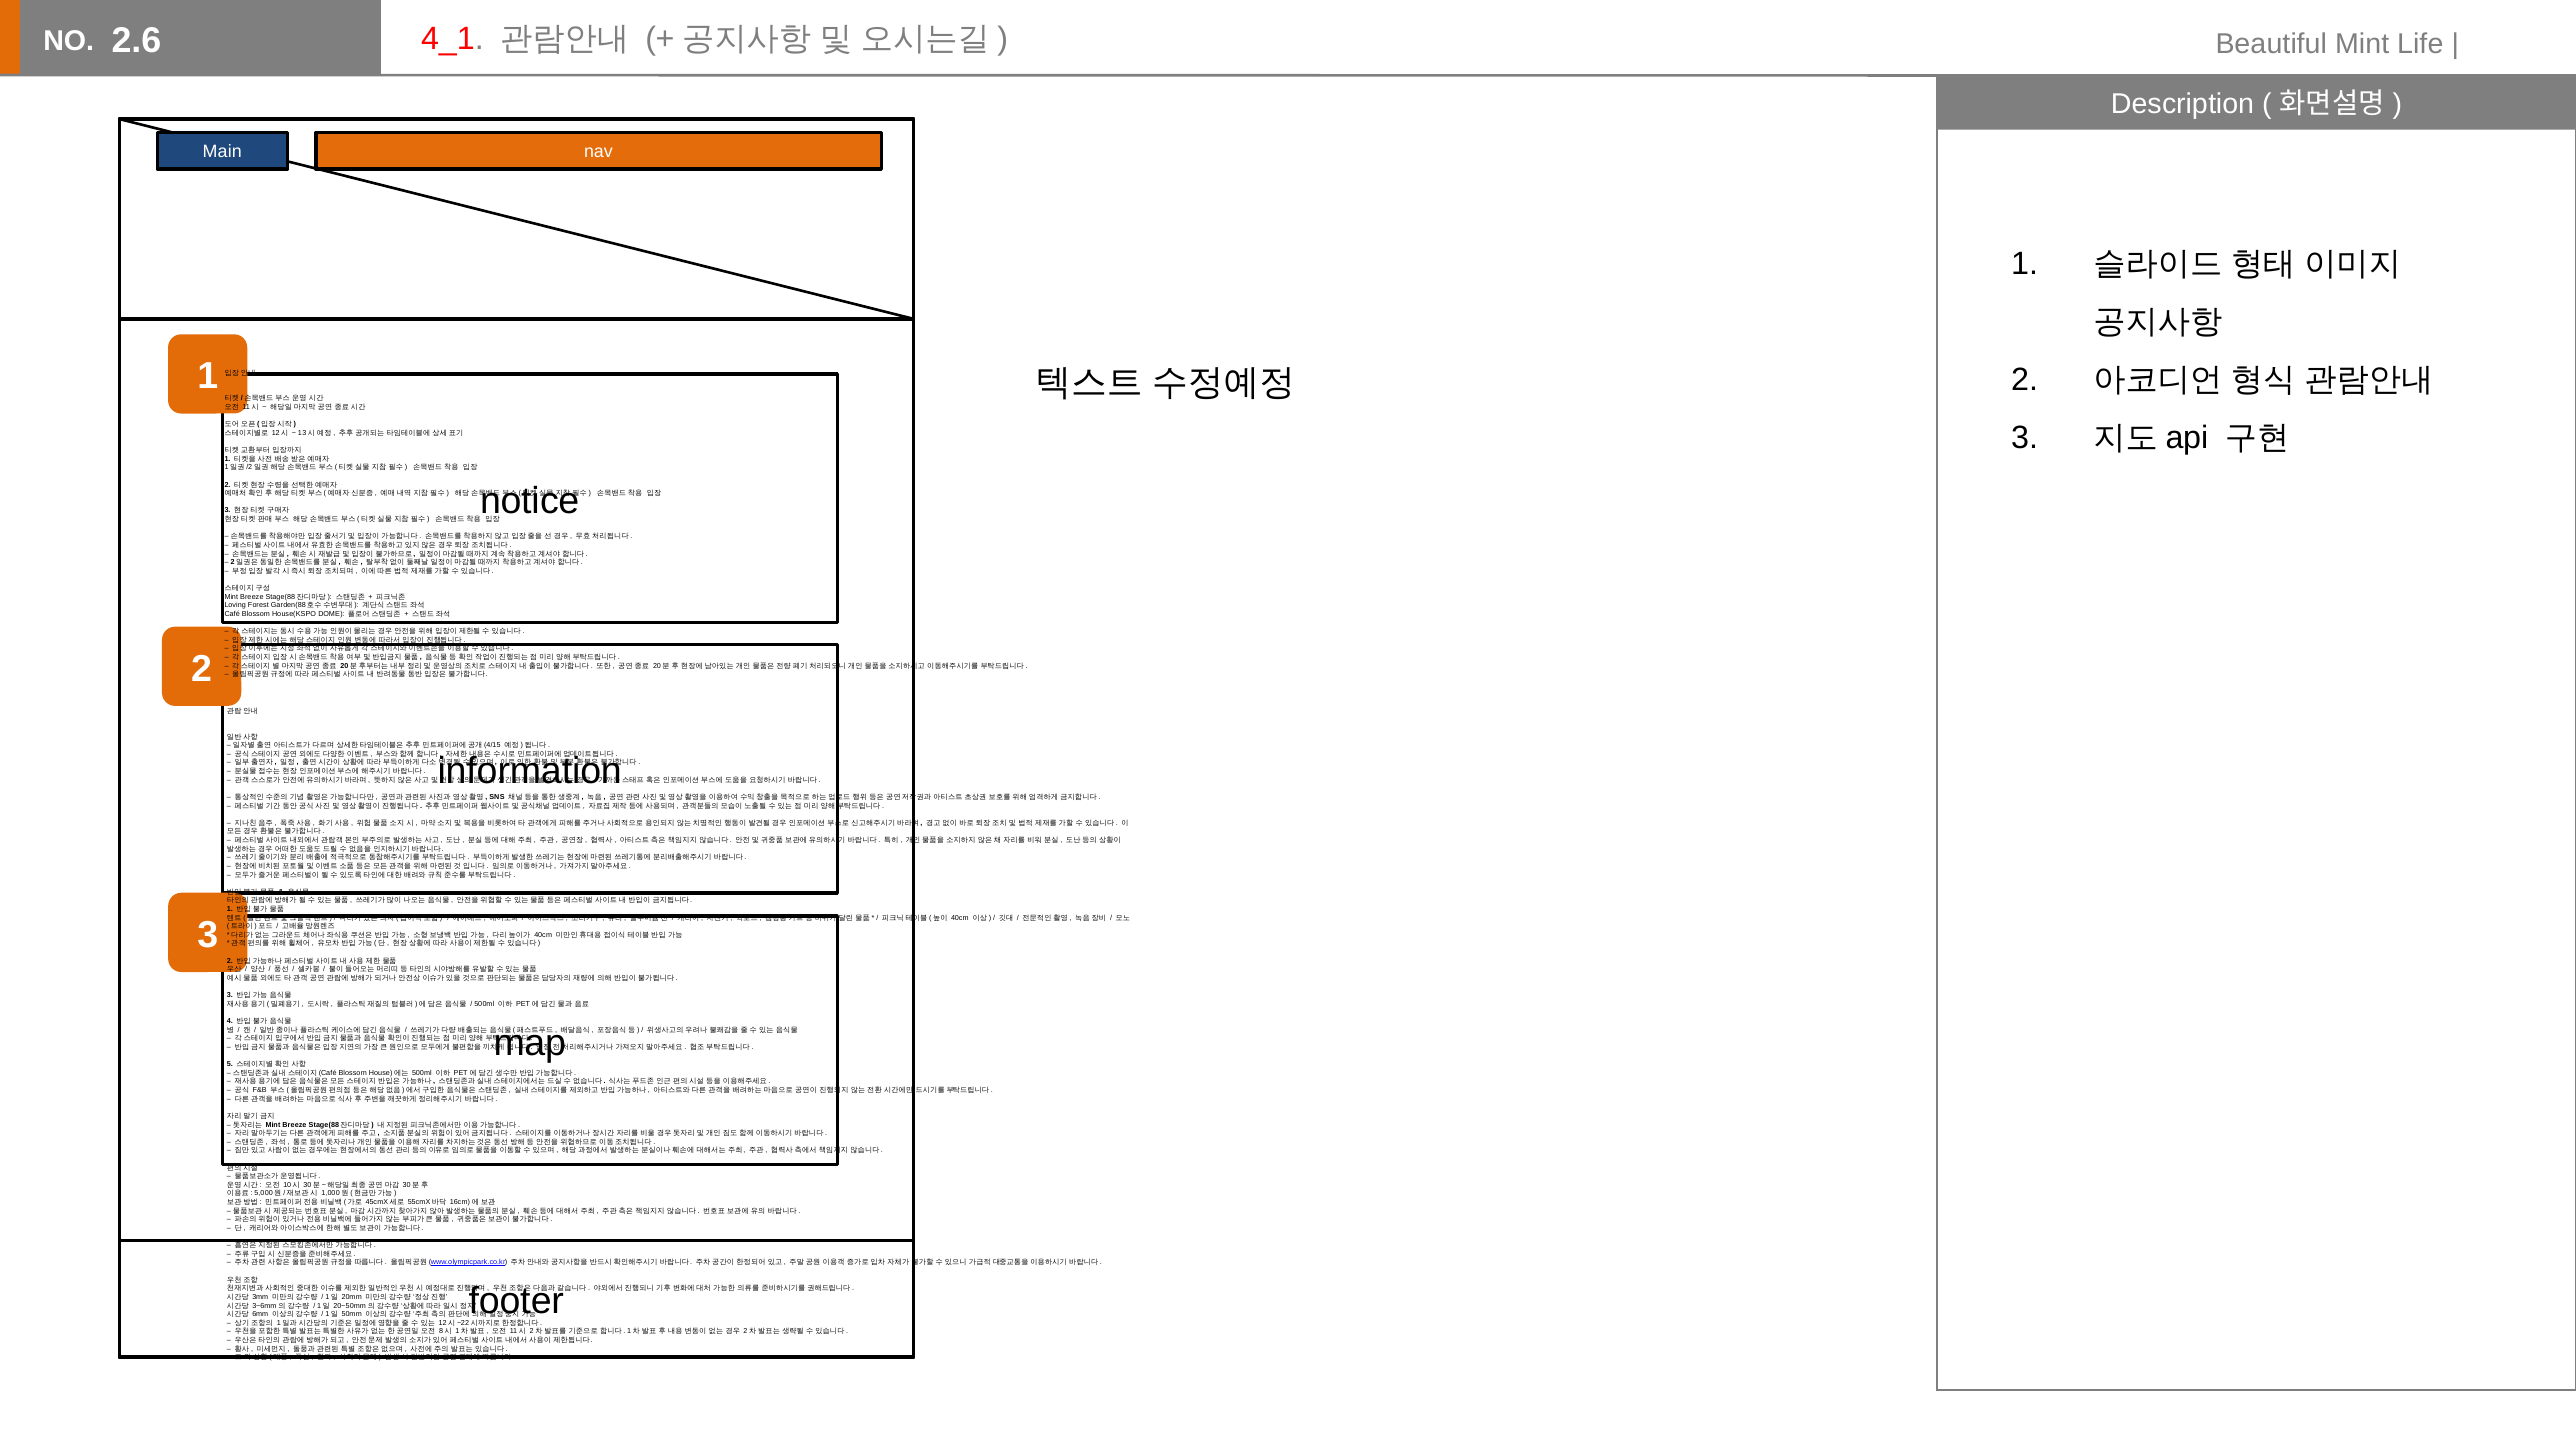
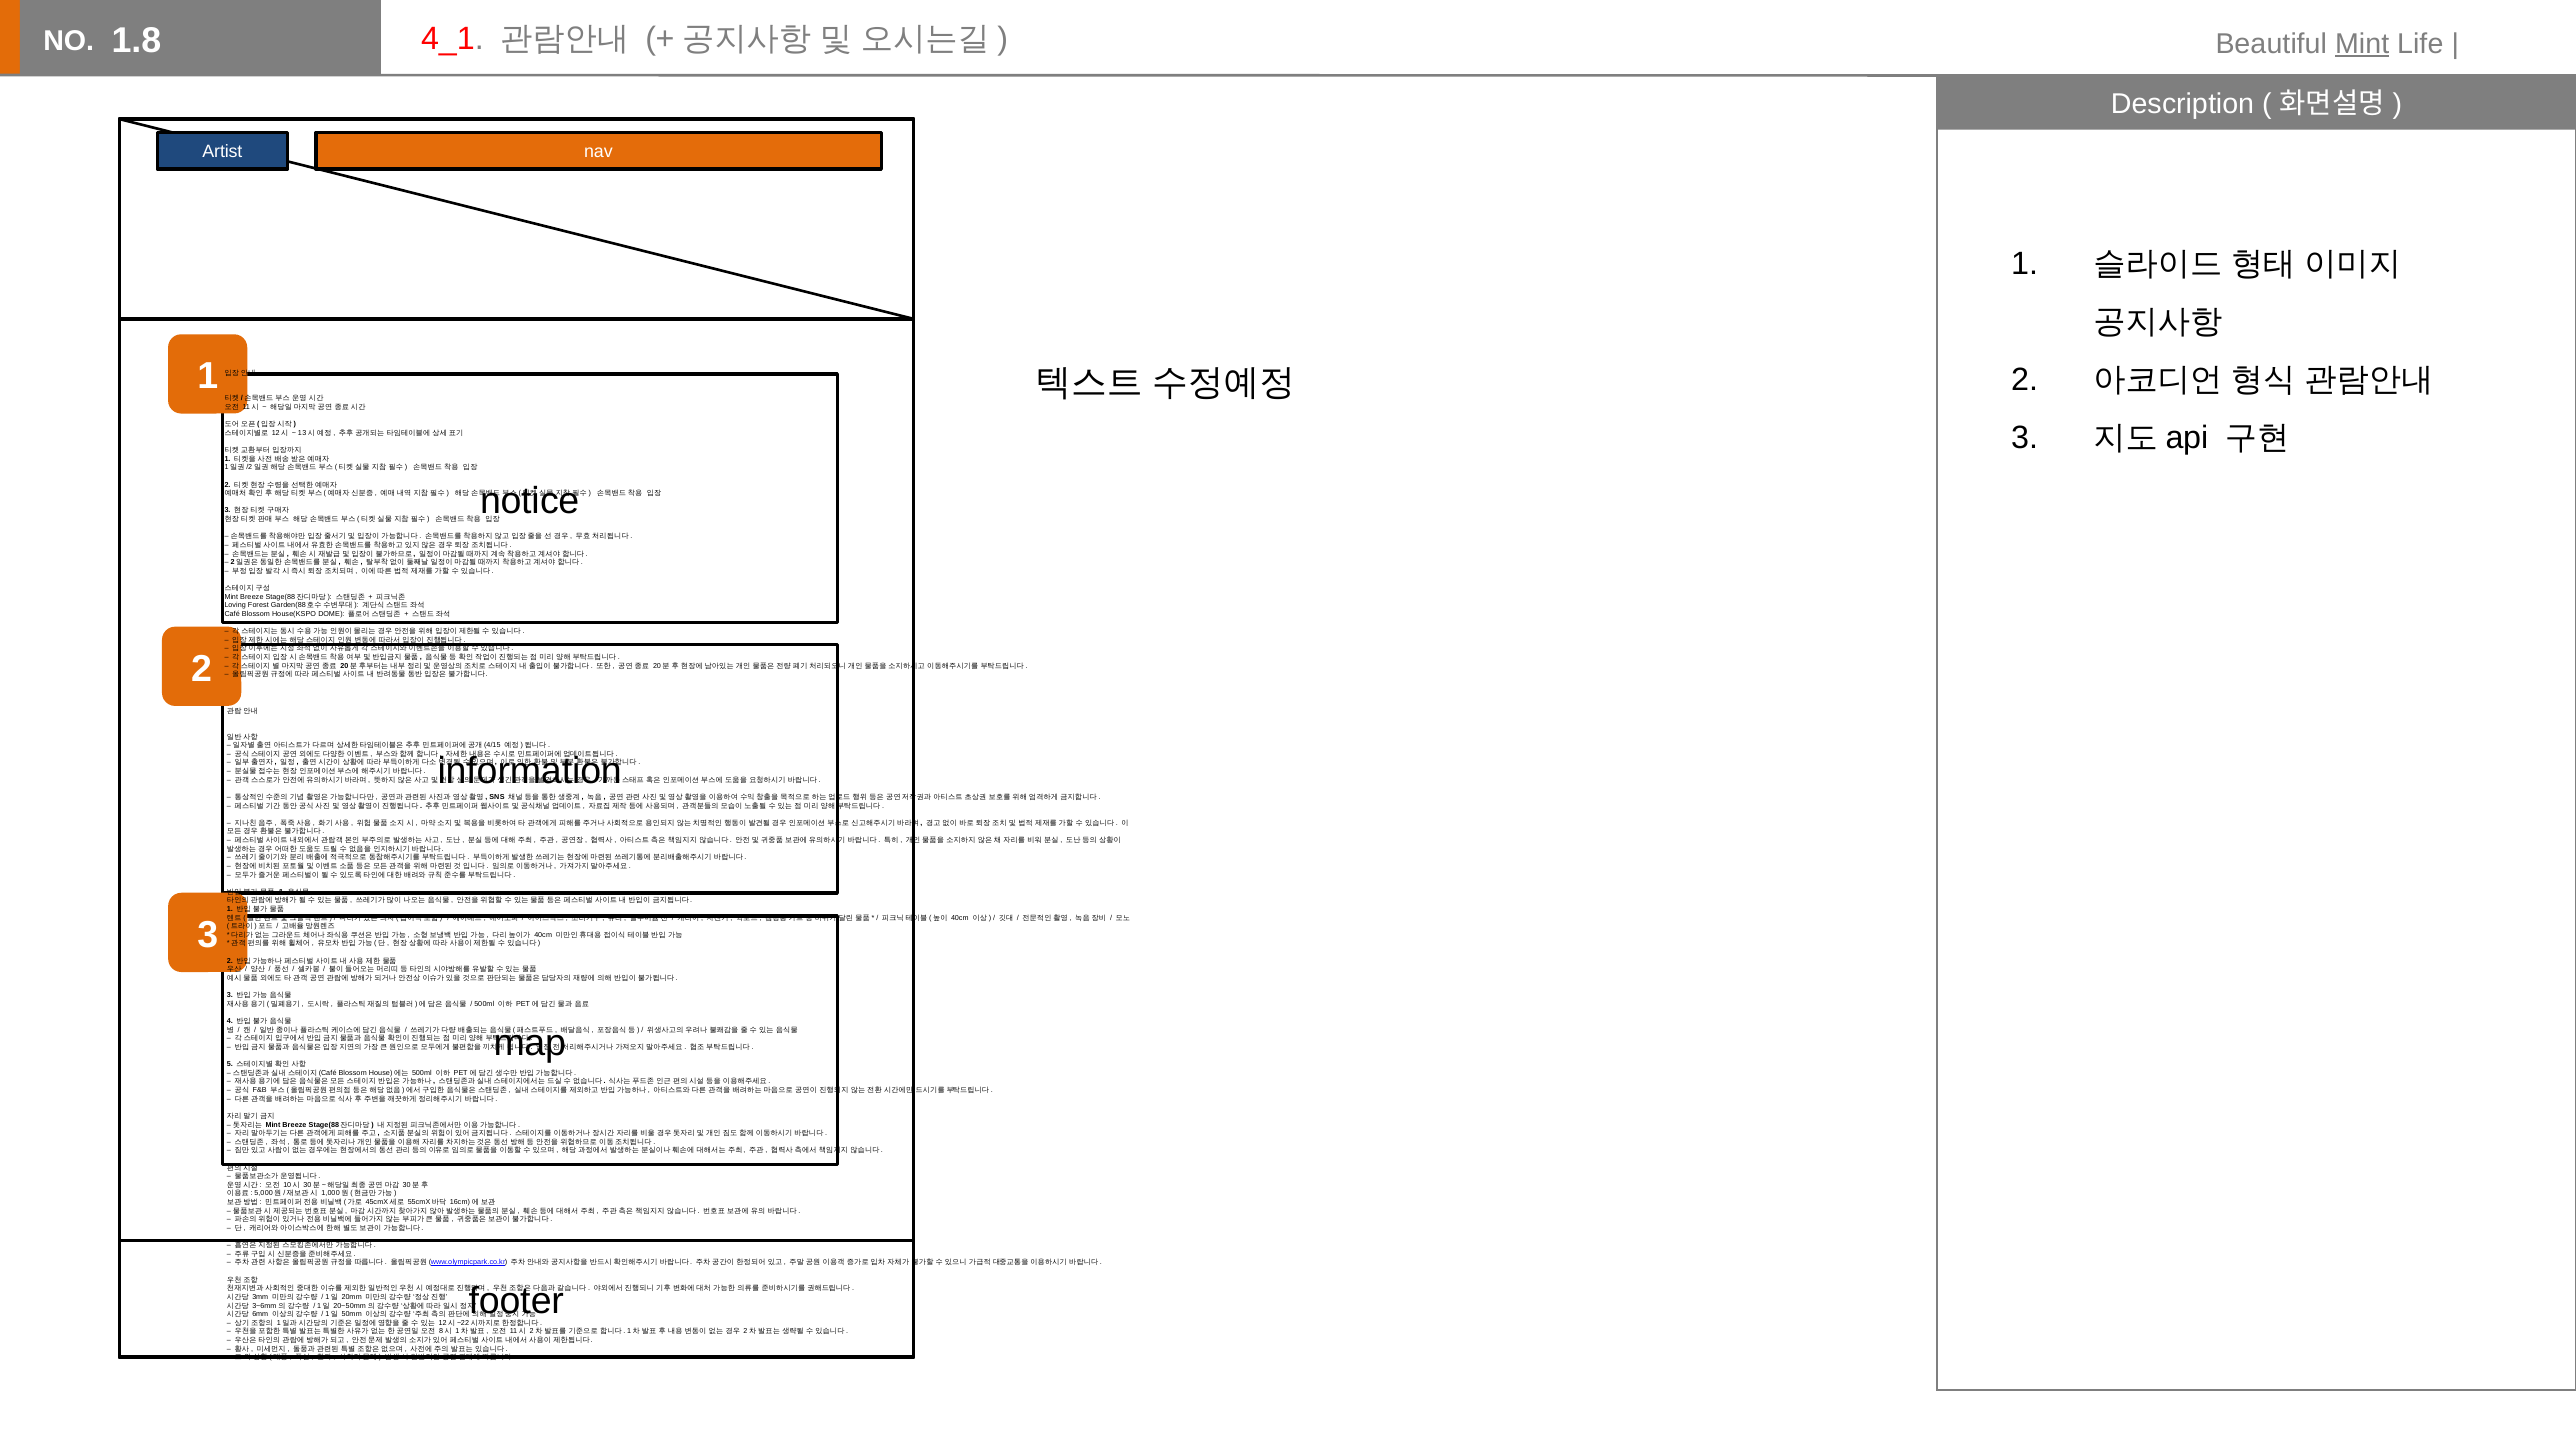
2.6: 2.6 -> 1.8 (136, 40)
Mint underline: none -> present (2362, 44)
Main: Main -> Artist (222, 152)
